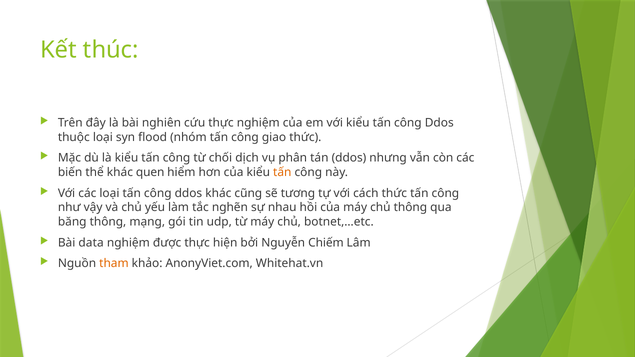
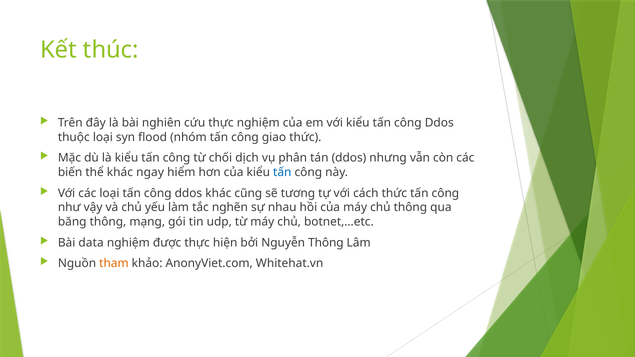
quen: quen -> ngay (150, 172)
tấn colour: orange -> blue (282, 172)
Nguyễn Chiếm: Chiếm -> Thông (326, 243)
